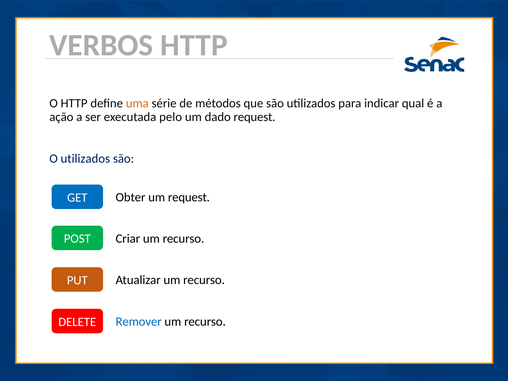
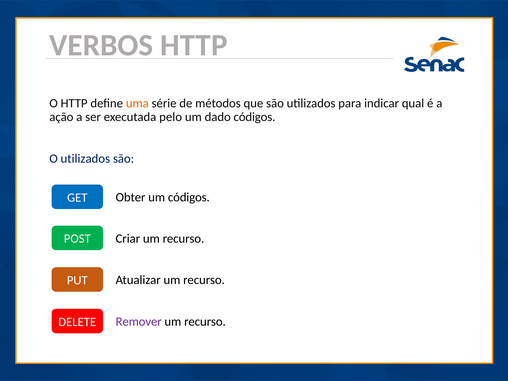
dado request: request -> códigos (254, 117)
um request: request -> códigos (189, 197)
Remover colour: blue -> purple (139, 322)
